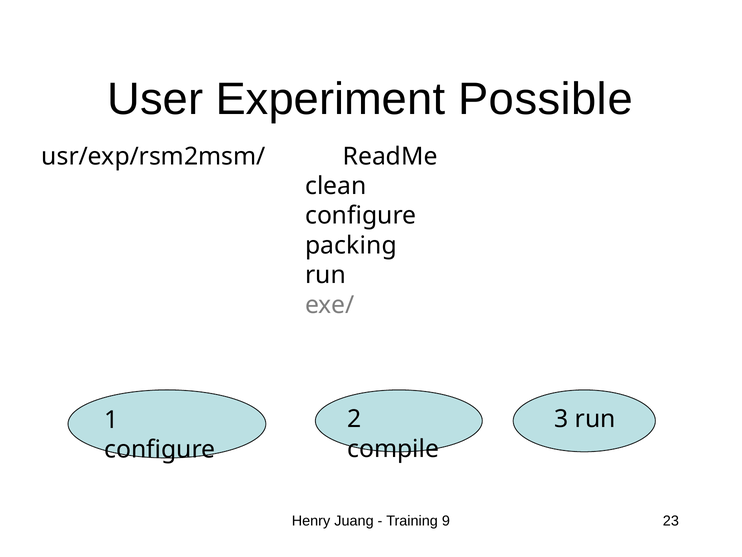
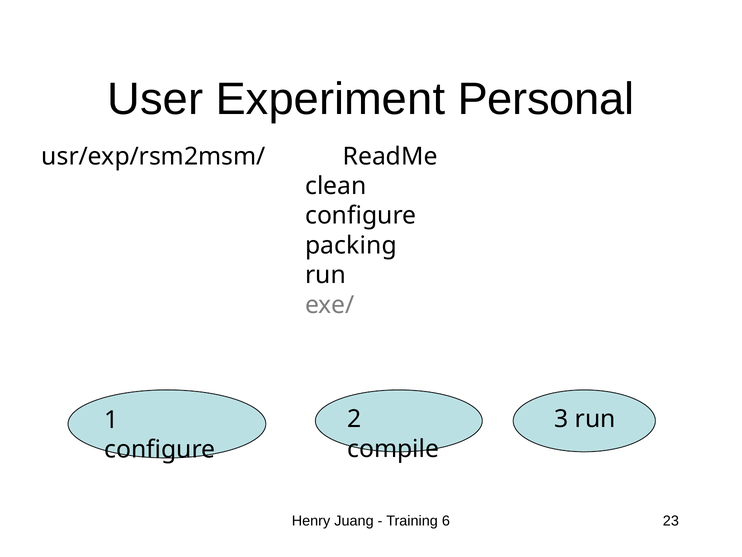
Possible: Possible -> Personal (546, 99)
9: 9 -> 6 (446, 520)
